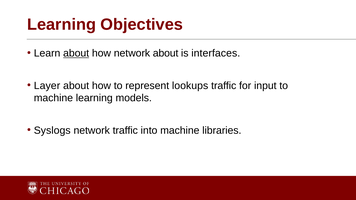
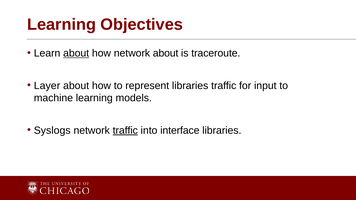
interfaces: interfaces -> traceroute (216, 53)
represent lookups: lookups -> libraries (190, 86)
traffic underline: none -> present (125, 131)
into machine: machine -> interface (180, 131)
